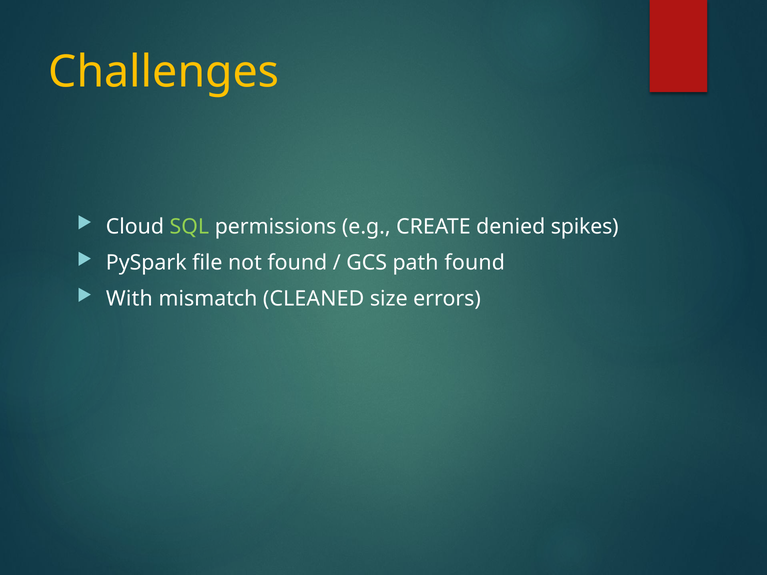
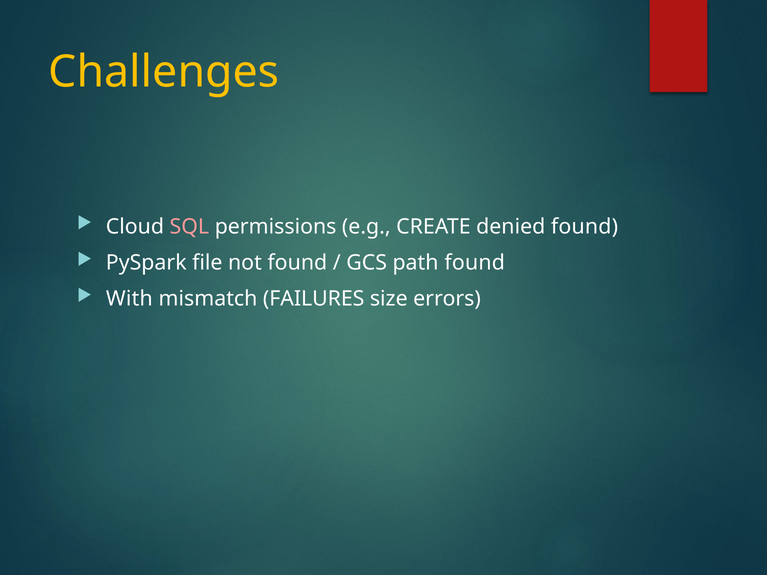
SQL colour: light green -> pink (189, 227)
denied spikes: spikes -> found (585, 227)
CLEANED: CLEANED -> FAILURES (314, 299)
